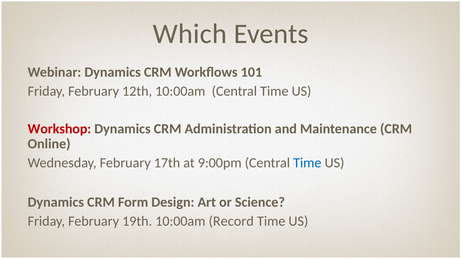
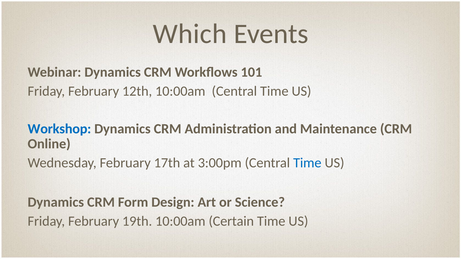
Workshop colour: red -> blue (59, 129)
9:00pm: 9:00pm -> 3:00pm (220, 163)
Record: Record -> Certain (231, 221)
